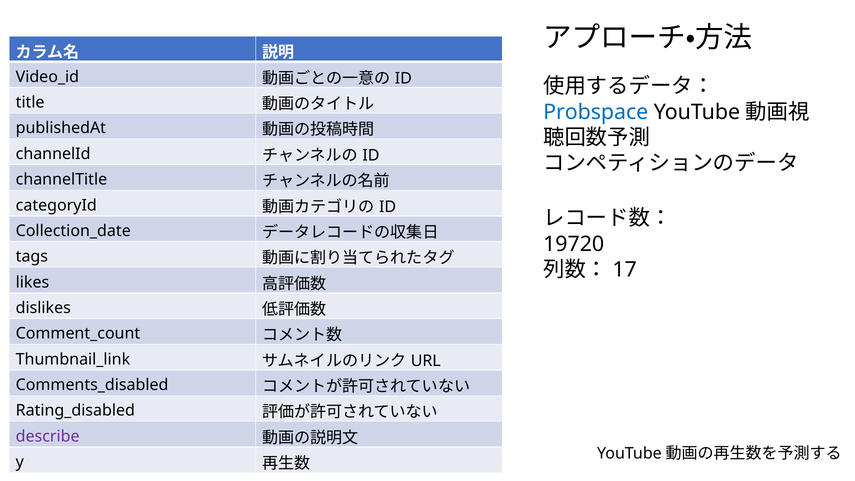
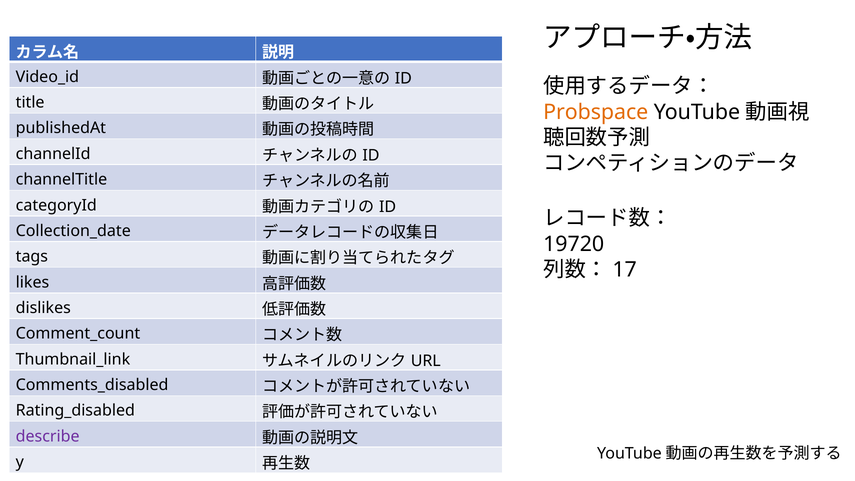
Probspace colour: blue -> orange (596, 112)
